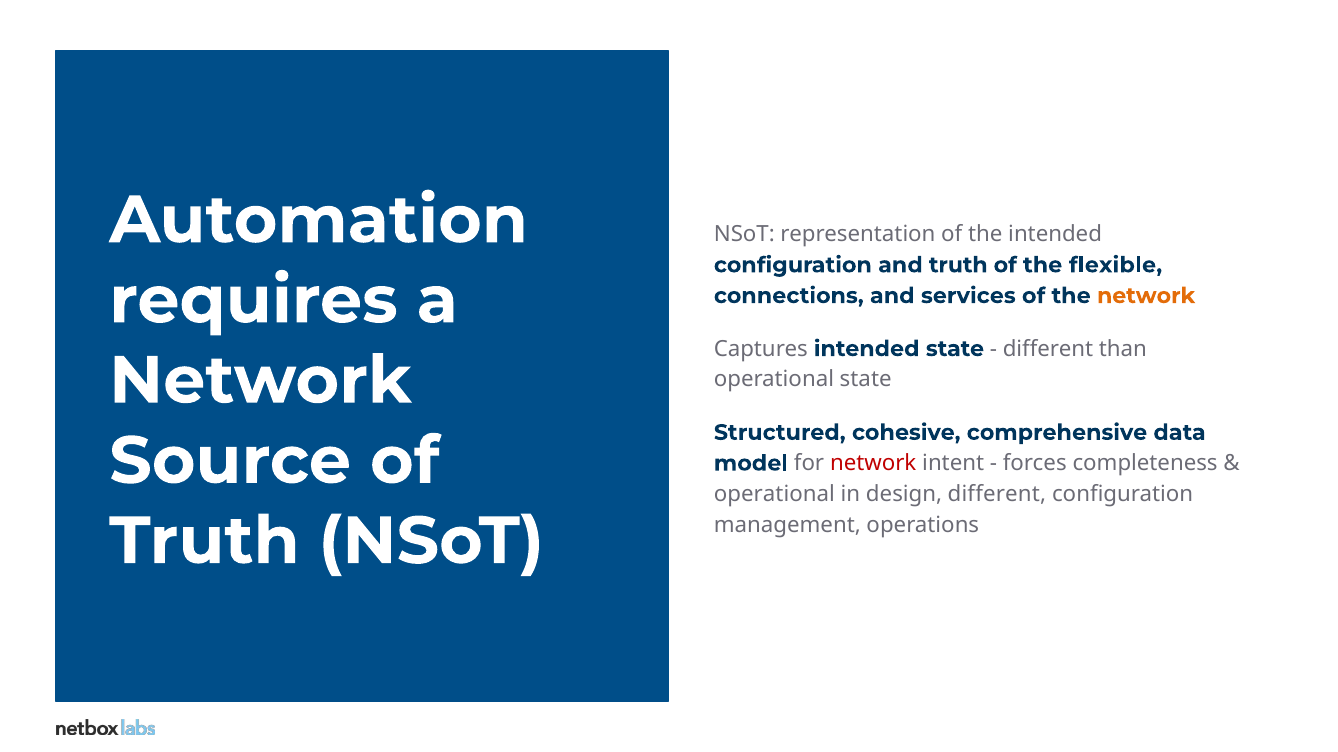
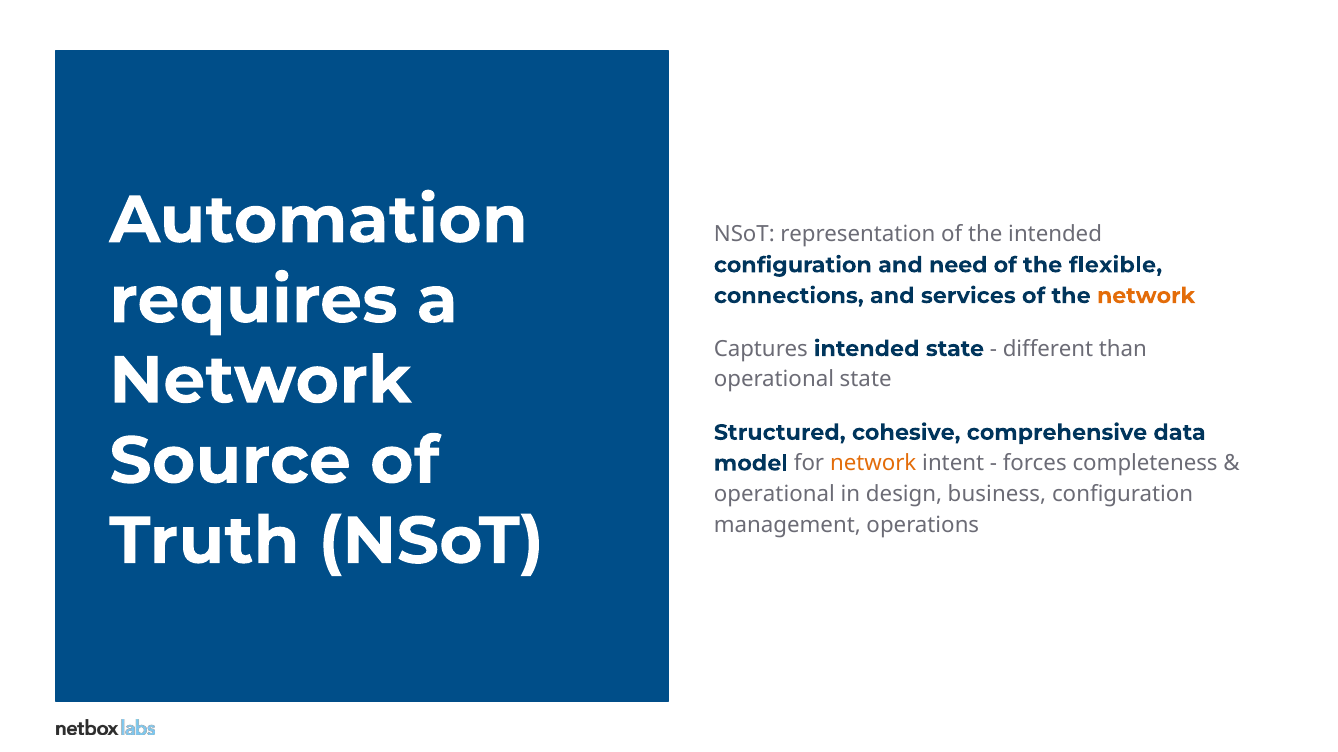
and truth: truth -> need (958, 265)
network colour: red -> orange (873, 464)
design different: different -> business (997, 494)
